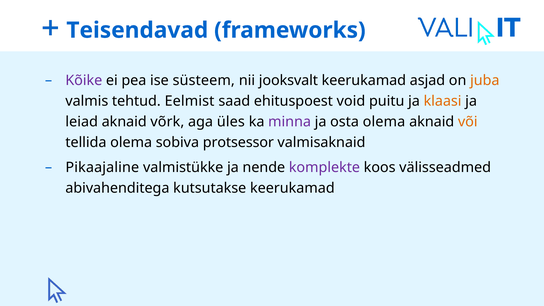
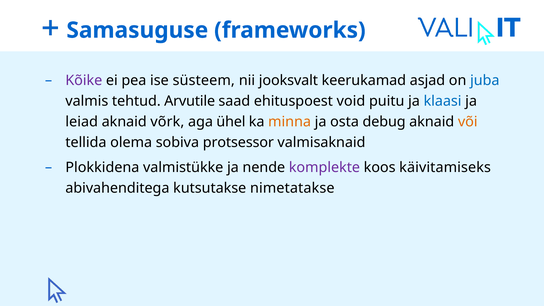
Teisendavad: Teisendavad -> Samasuguse (137, 30)
juba colour: orange -> blue (485, 80)
Eelmist: Eelmist -> Arvutile (190, 101)
klaasi colour: orange -> blue (443, 101)
üles: üles -> ühel (231, 122)
minna colour: purple -> orange (290, 122)
osta olema: olema -> debug (384, 122)
Pikaajaline: Pikaajaline -> Plokkidena (102, 167)
välisseadmed: välisseadmed -> käivitamiseks (445, 167)
kutsutakse keerukamad: keerukamad -> nimetatakse (292, 188)
